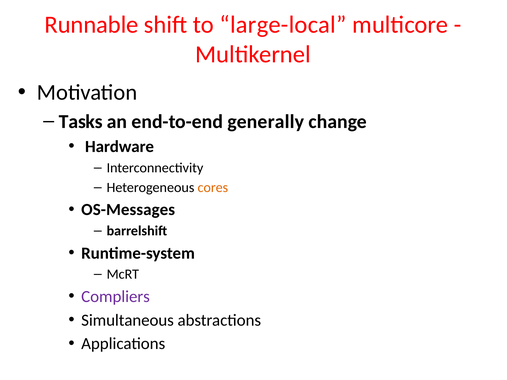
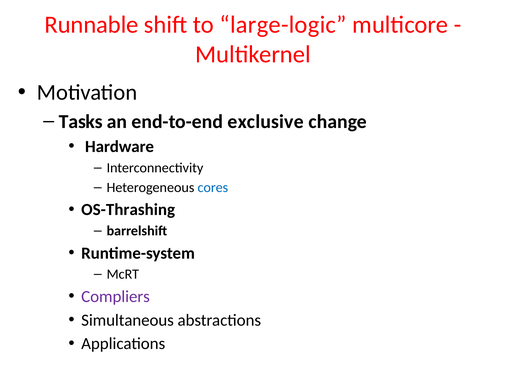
large-local: large-local -> large-logic (283, 25)
generally: generally -> exclusive (266, 122)
cores colour: orange -> blue (213, 188)
OS-Messages: OS-Messages -> OS-Thrashing (128, 210)
